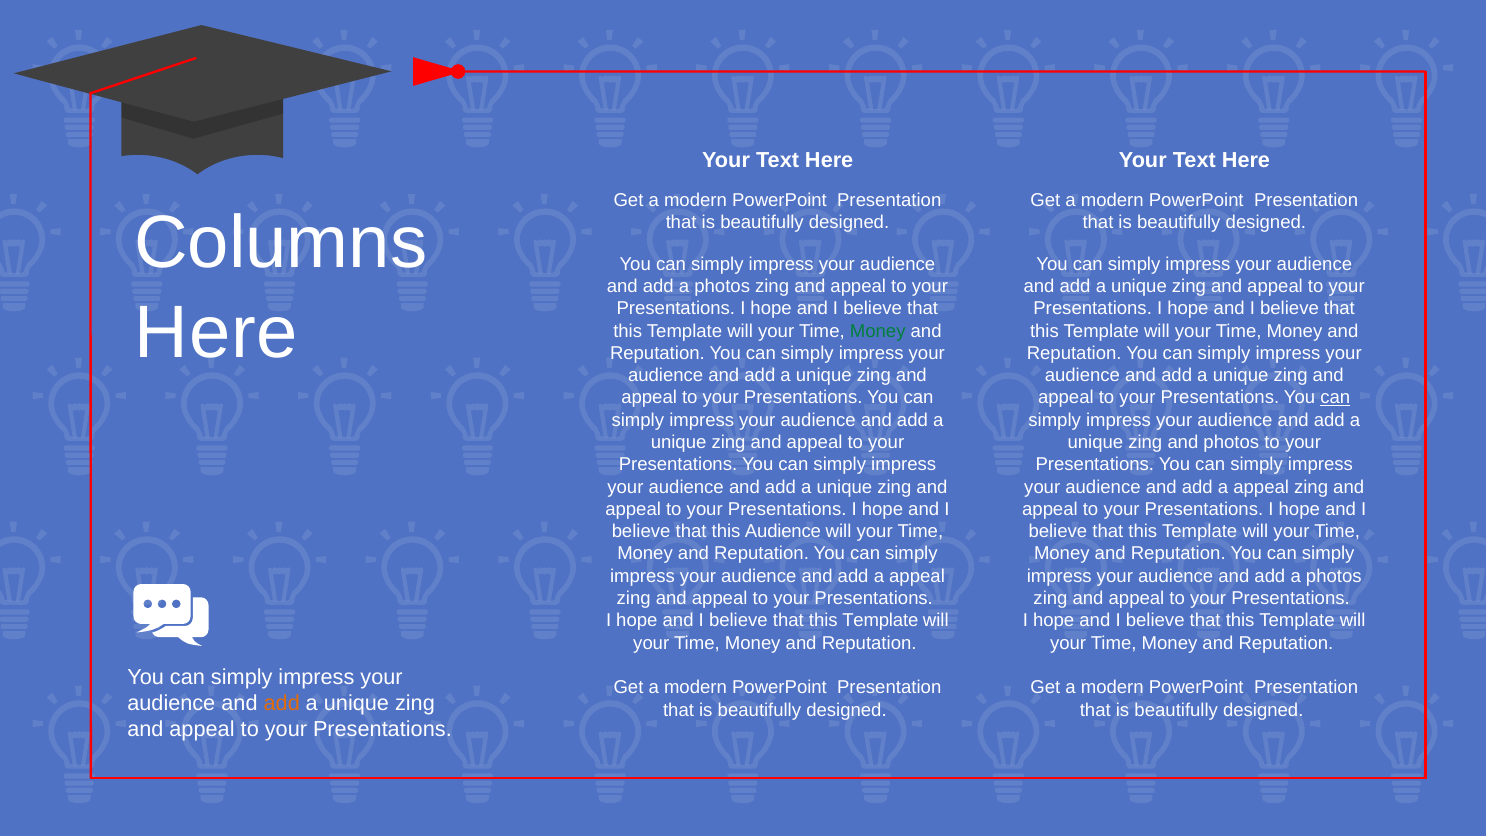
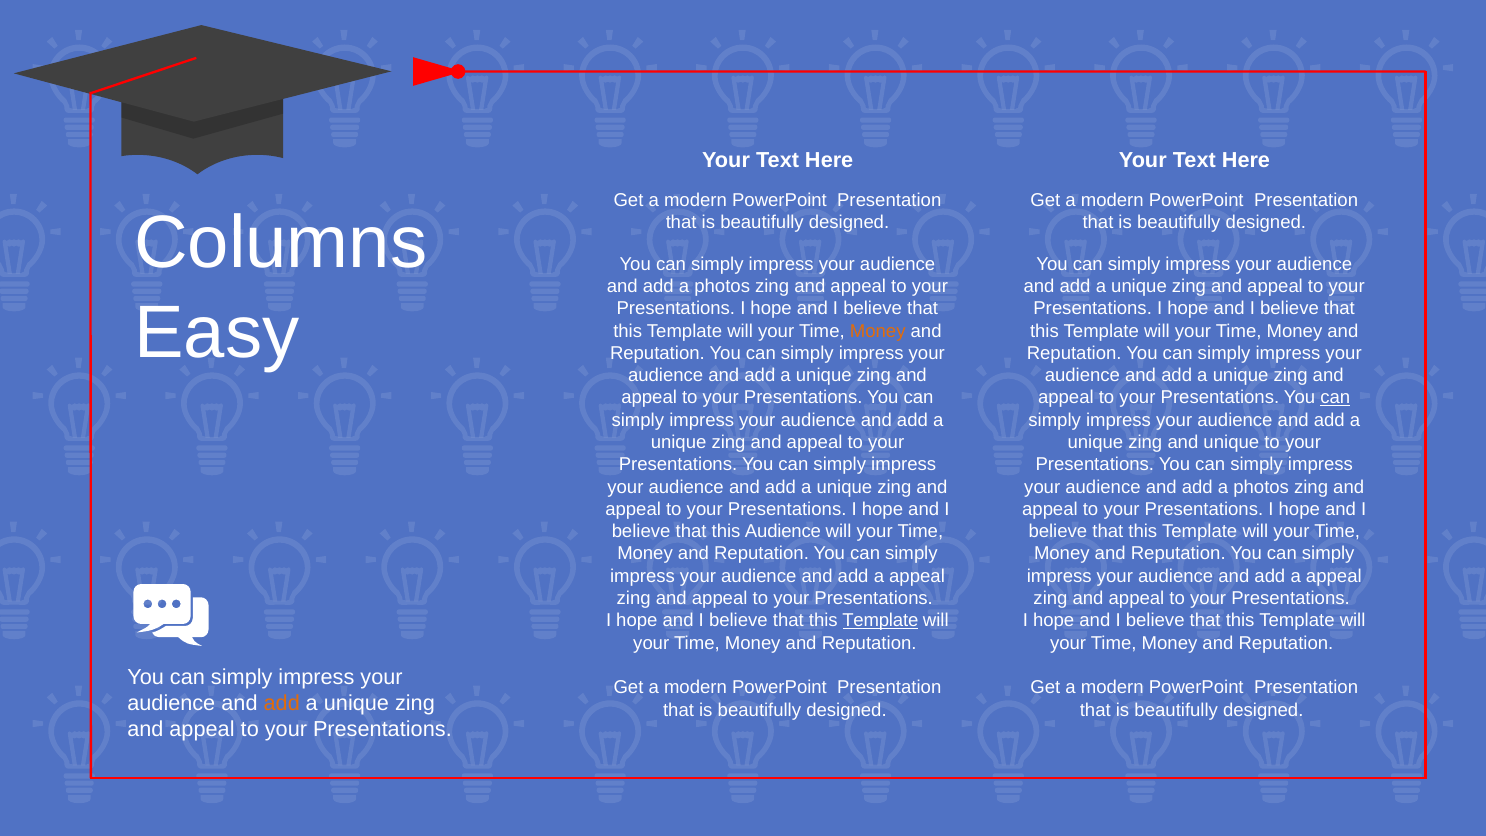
Here: Here -> Easy (217, 332)
Money colour: green -> orange (878, 331)
and photos: photos -> unique (1231, 442)
appeal: appeal -> photos (1261, 487)
photos: photos -> appeal (1334, 576)
Template underline: none -> present (880, 621)
